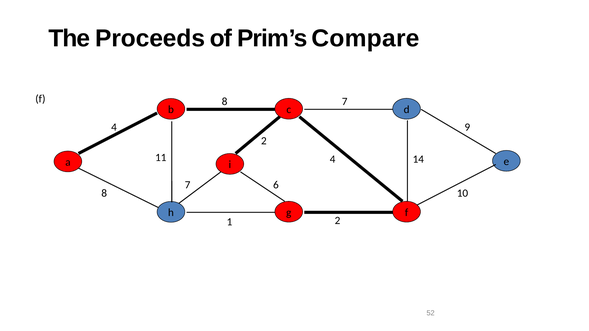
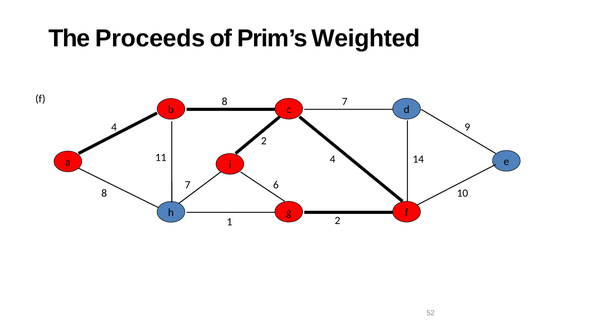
Compare: Compare -> Weighted (366, 38)
